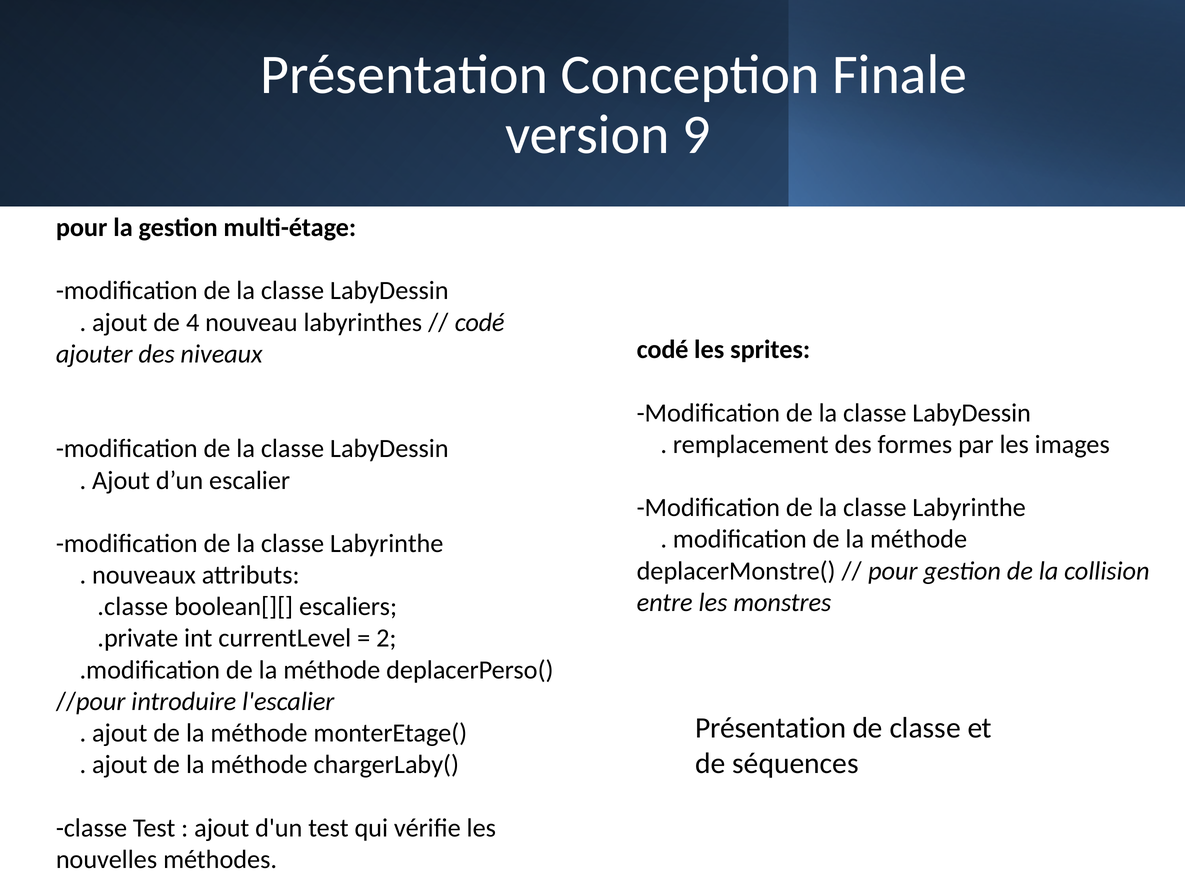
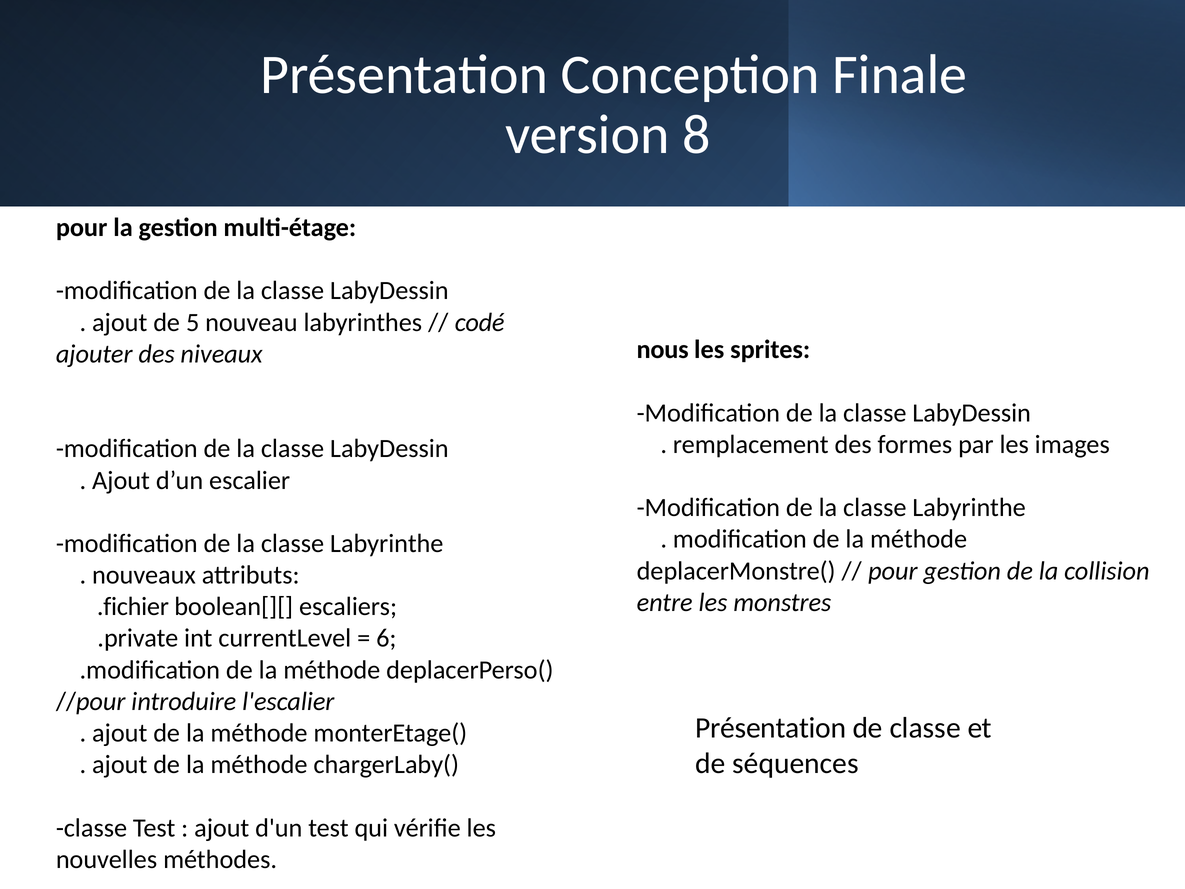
9: 9 -> 8 (696, 135)
4: 4 -> 5 (193, 322)
codé: codé -> nous (663, 350)
.classe: .classe -> .fichier (133, 607)
2: 2 -> 6 (386, 638)
